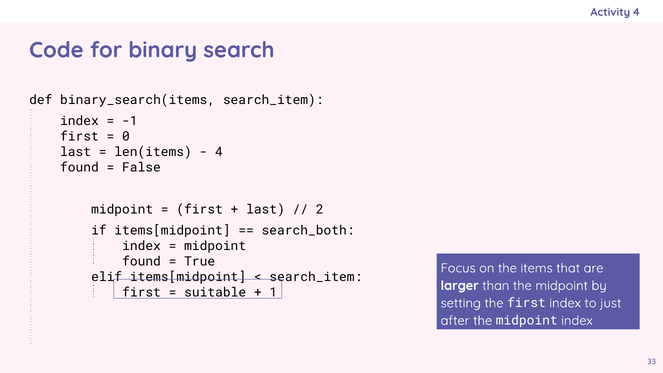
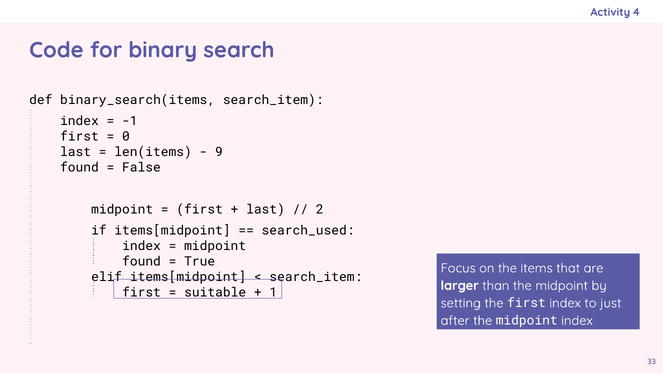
4: 4 -> 9 (219, 152)
search_both: search_both -> search_used (308, 231)
